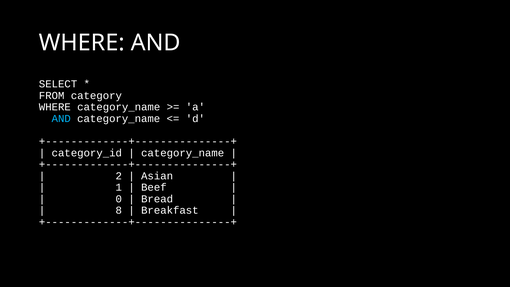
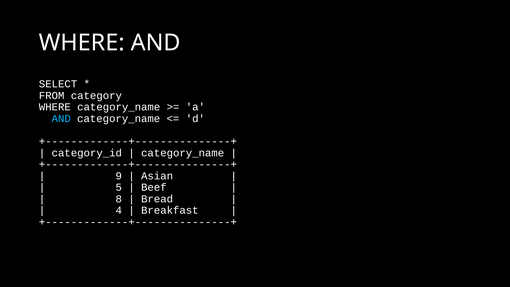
2: 2 -> 9 (119, 176)
1: 1 -> 5 (119, 187)
0: 0 -> 8 (119, 199)
8: 8 -> 4 (119, 210)
